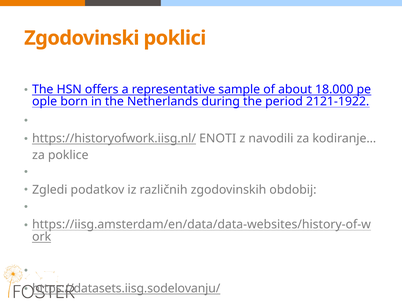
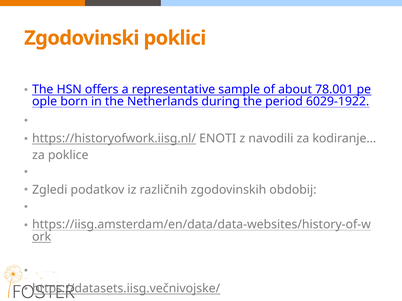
18.000: 18.000 -> 78.001 (334, 89)
2121-1922: 2121-1922 -> 6029-1922 (338, 102)
https://datasets.iisg.sodelovanju/: https://datasets.iisg.sodelovanju/ -> https://datasets.iisg.večnivojske/ (126, 289)
